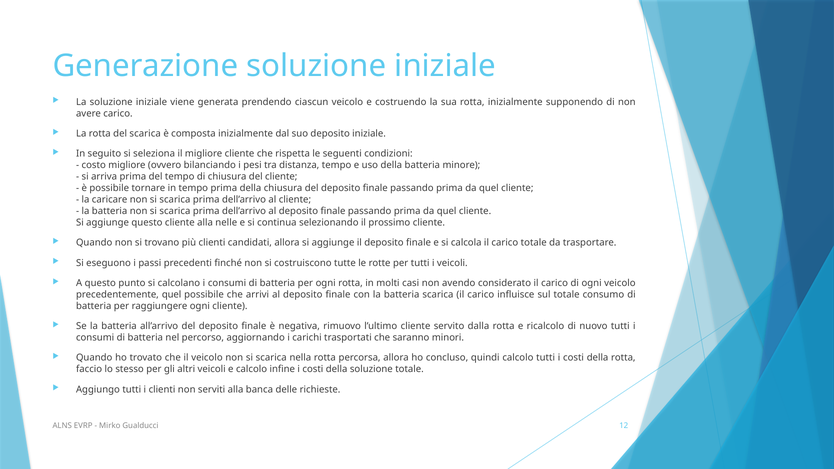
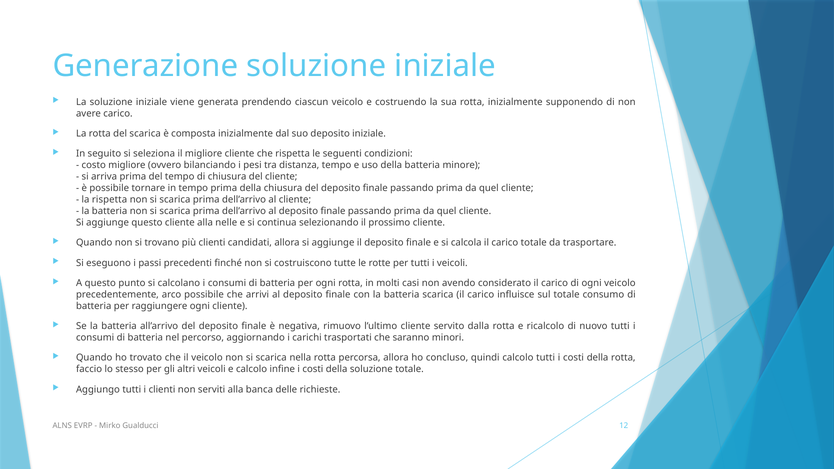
la caricare: caricare -> rispetta (110, 200)
precedentemente quel: quel -> arco (172, 295)
